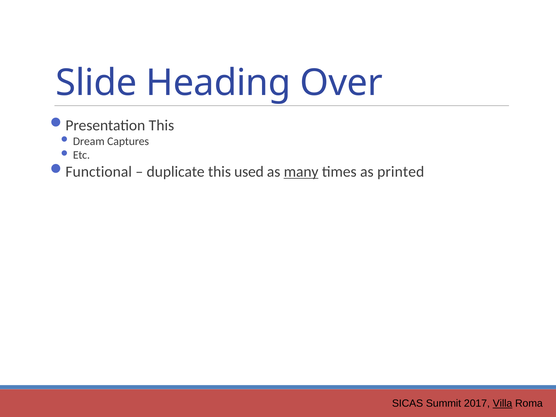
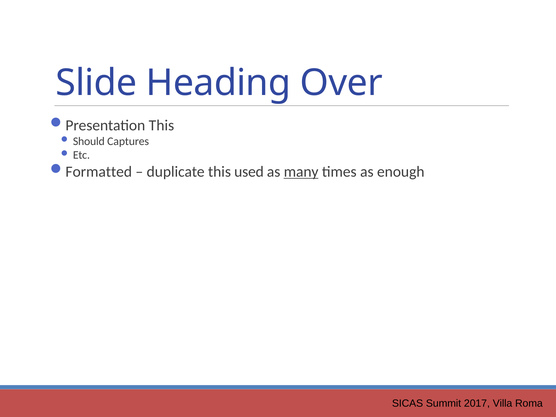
Dream: Dream -> Should (89, 141)
Functional: Functional -> Formatted (99, 172)
printed: printed -> enough (401, 172)
Villa underline: present -> none (503, 404)
